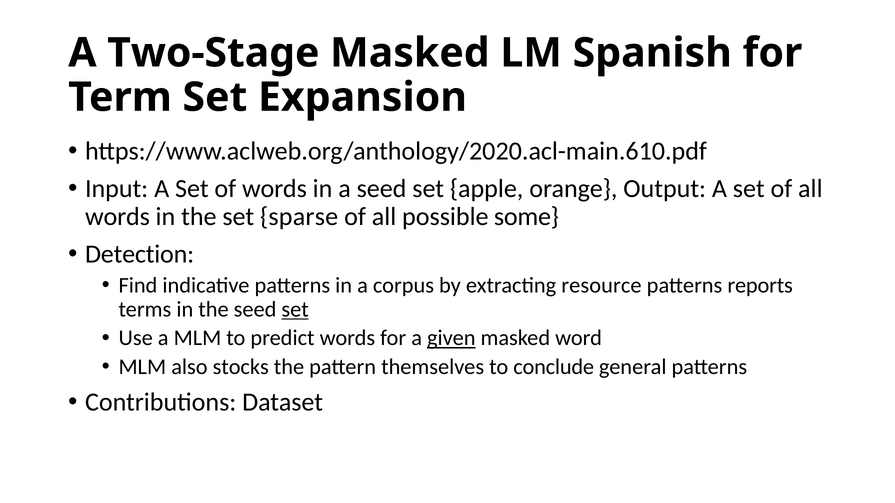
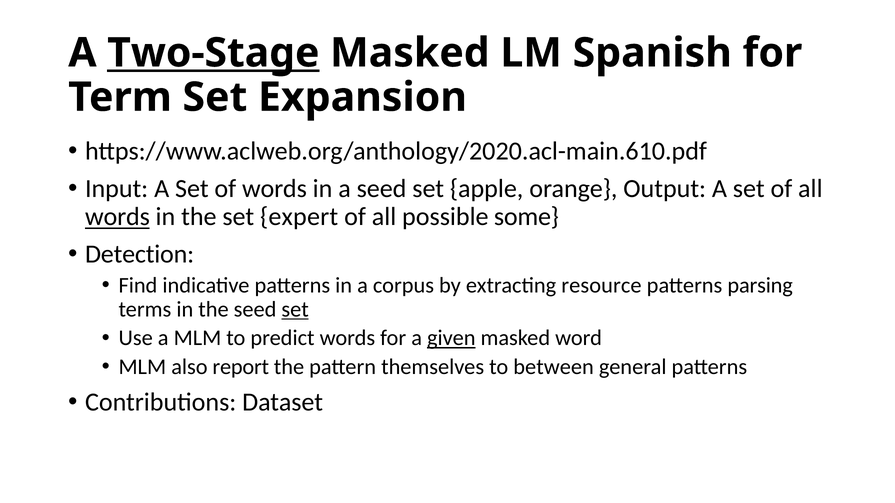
Two-Stage underline: none -> present (213, 53)
words underline: none -> present (117, 217)
sparse: sparse -> expert (299, 217)
reports: reports -> parsing (760, 285)
stocks: stocks -> report (241, 367)
conclude: conclude -> between (554, 367)
